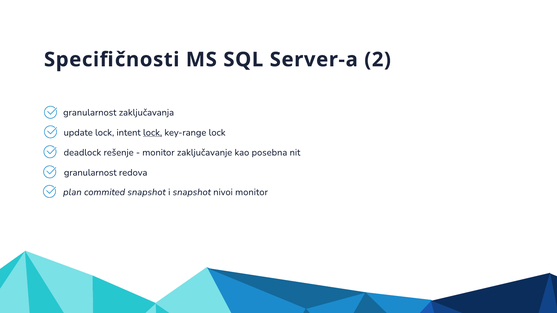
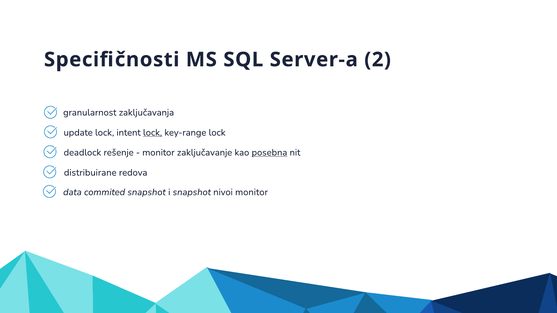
posebna underline: none -> present (269, 153)
granularnost: granularnost -> distribuirane (90, 173)
plan: plan -> data (72, 192)
